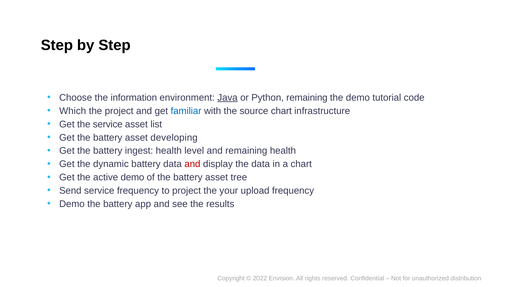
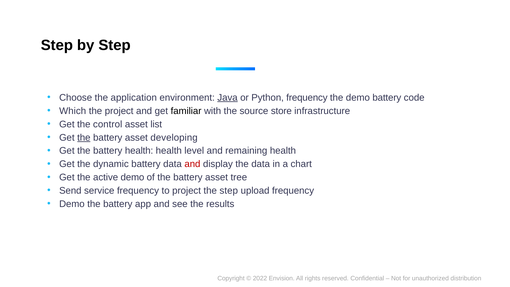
information: information -> application (134, 98)
Python remaining: remaining -> frequency (307, 98)
demo tutorial: tutorial -> battery (387, 98)
familiar colour: blue -> black (186, 111)
source chart: chart -> store (281, 111)
the service: service -> control (108, 124)
the underline: none -> present (84, 137)
battery ingest: ingest -> health (139, 151)
the your: your -> step (229, 191)
